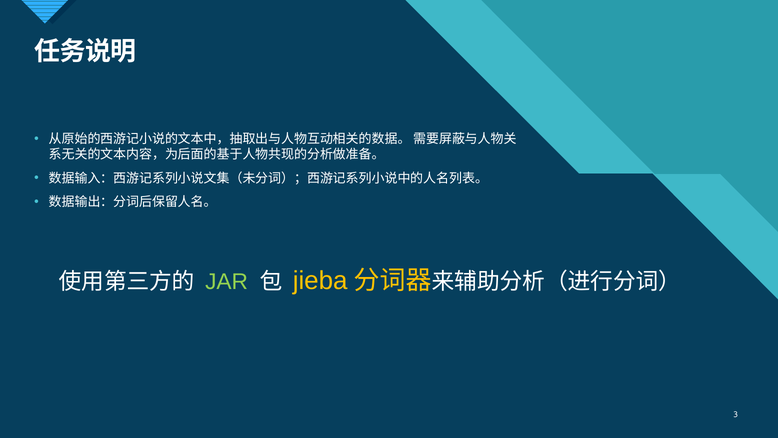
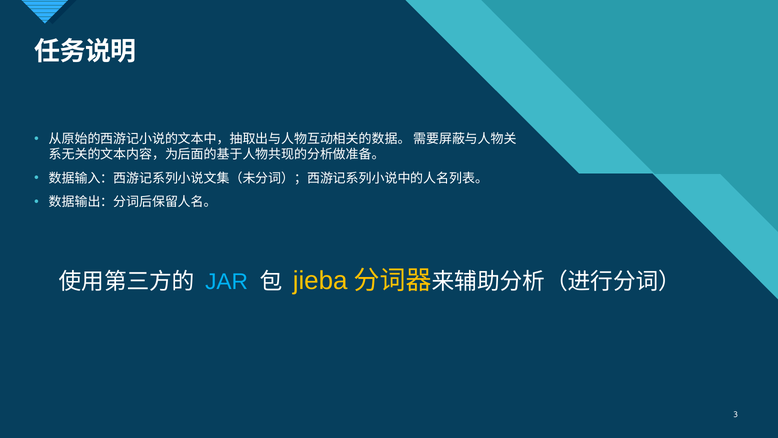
JAR colour: light green -> light blue (227, 282)
